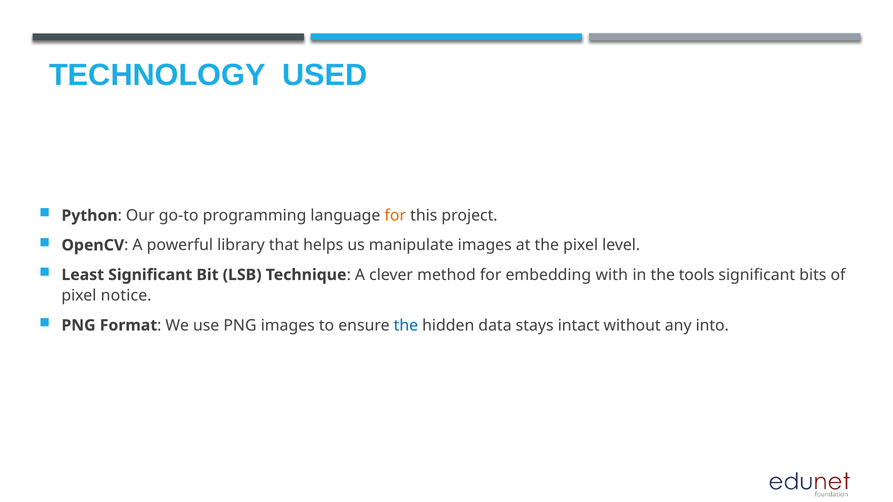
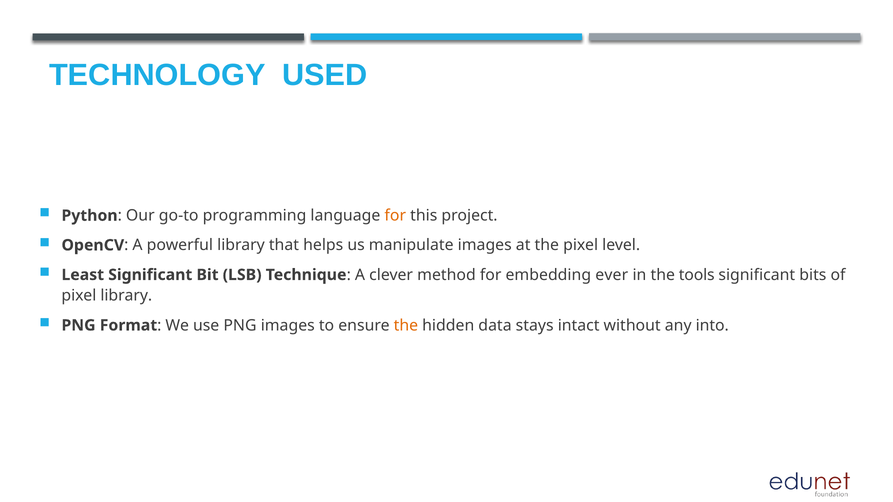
with: with -> ever (612, 275)
pixel notice: notice -> library (126, 296)
the colour: blue -> orange (406, 326)
